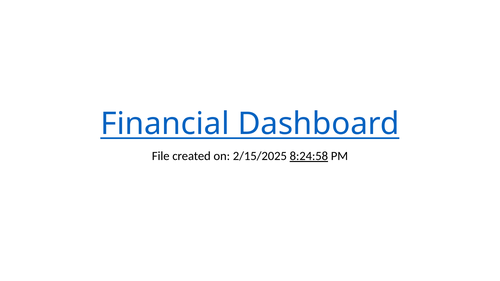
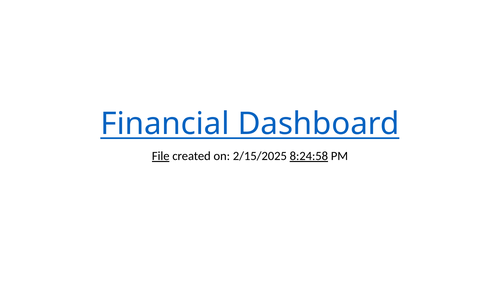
File underline: none -> present (161, 156)
